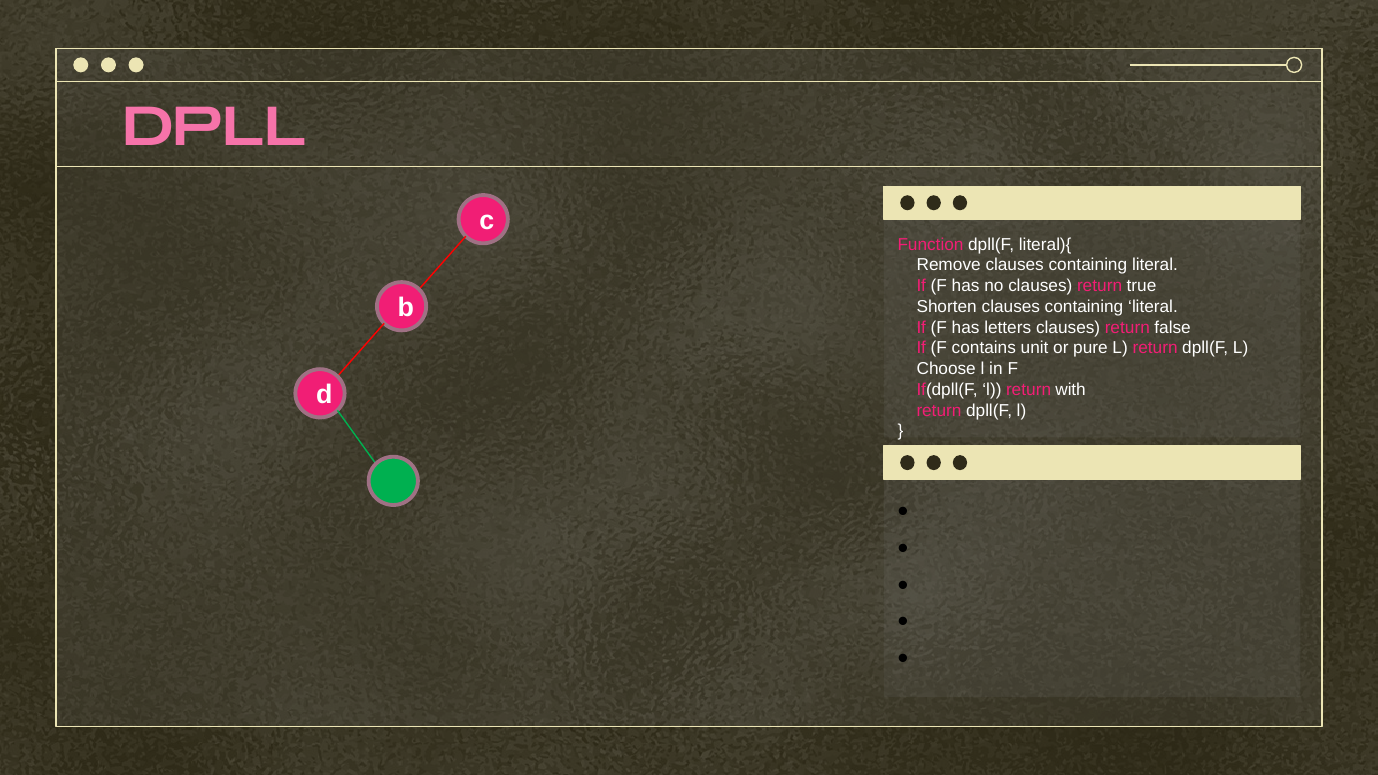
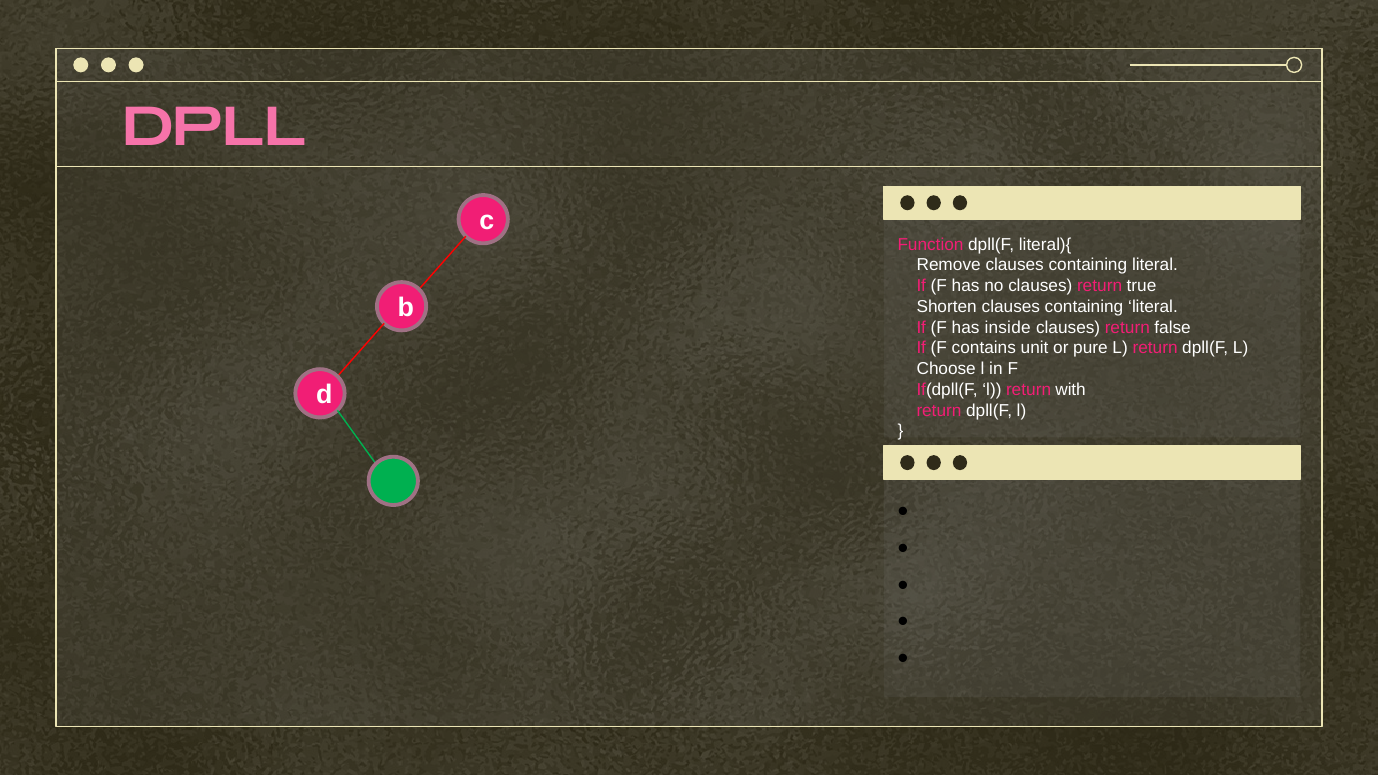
letters: letters -> inside (1008, 328)
